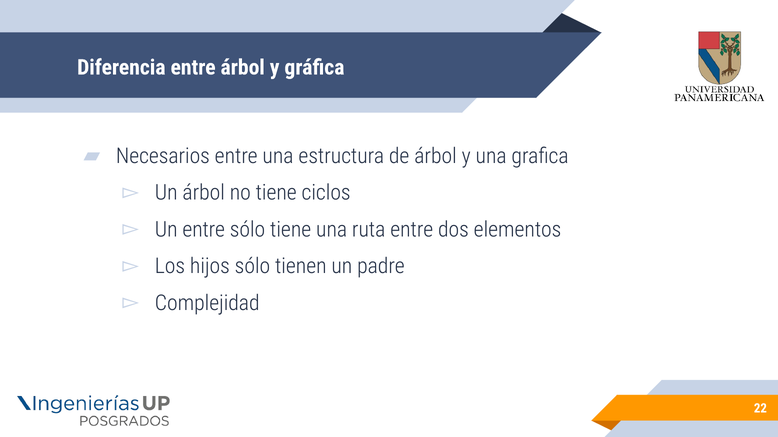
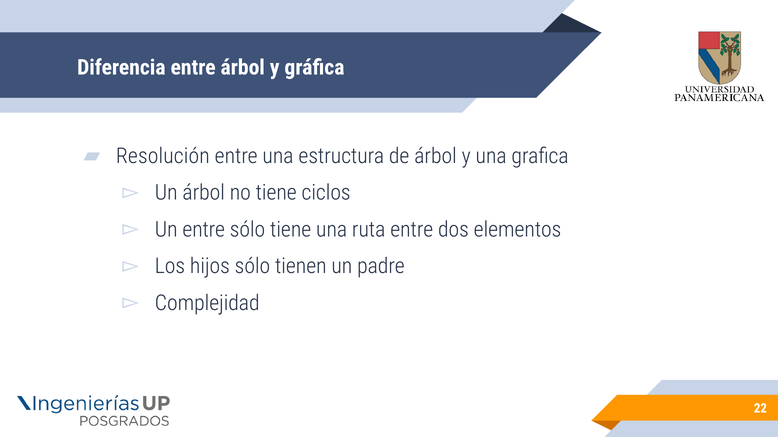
Necesarios: Necesarios -> Resolución (163, 156)
